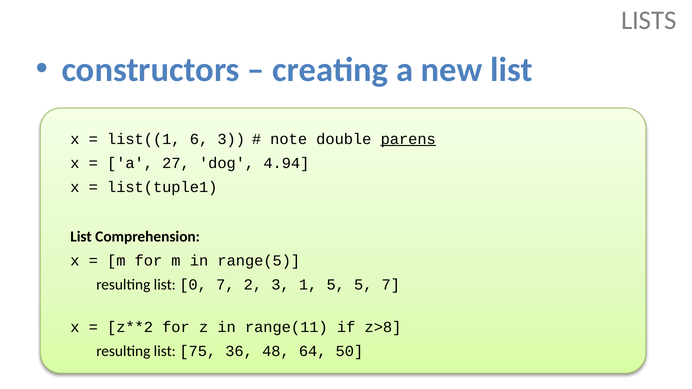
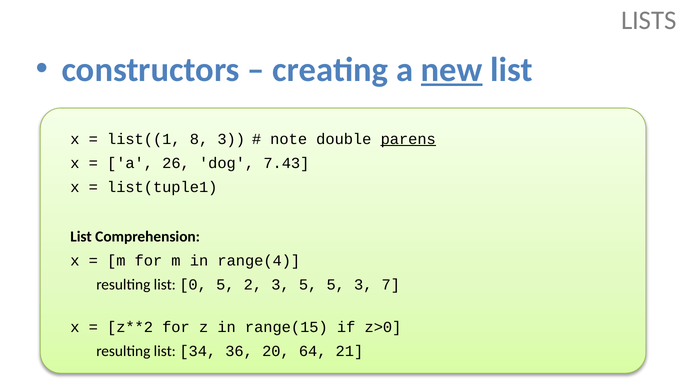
new underline: none -> present (452, 70)
6: 6 -> 8 (199, 139)
27: 27 -> 26 (176, 163)
4.94: 4.94 -> 7.43 (286, 163)
range(5: range(5 -> range(4 (259, 261)
0 7: 7 -> 5 (225, 285)
3 1: 1 -> 5 (308, 285)
5 5: 5 -> 3 (363, 285)
range(11: range(11 -> range(15 (286, 327)
z>8: z>8 -> z>0 (383, 327)
75: 75 -> 34 (198, 351)
48: 48 -> 20 (276, 351)
50: 50 -> 21 (349, 351)
